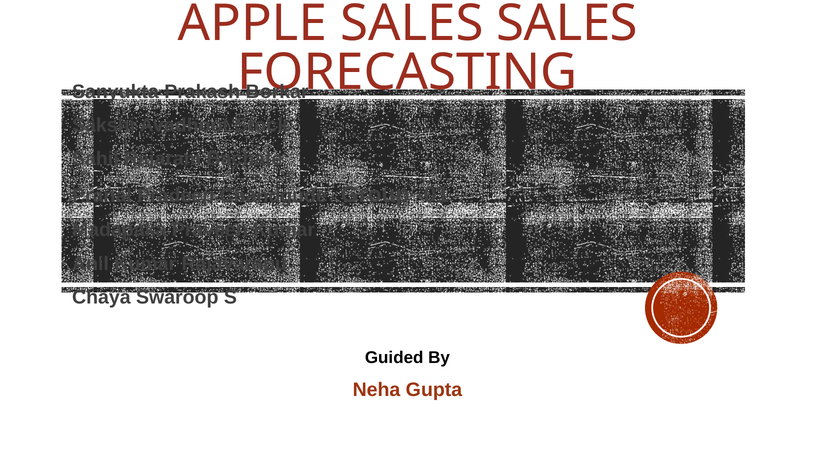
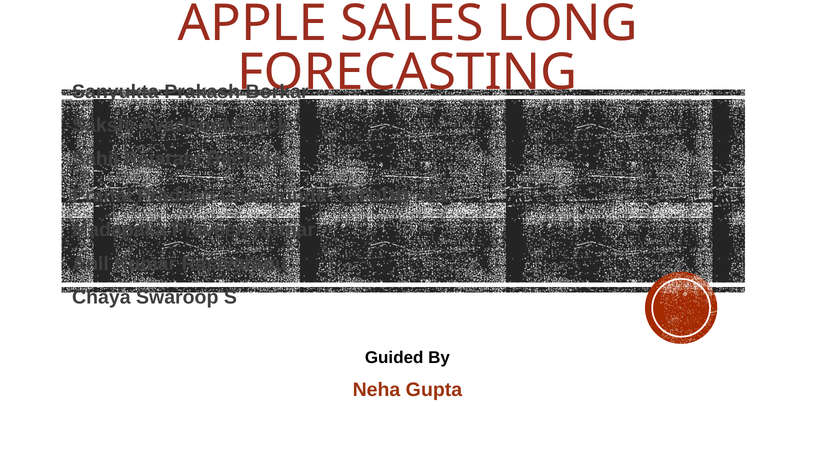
SALES SALES: SALES -> LONG (567, 23)
